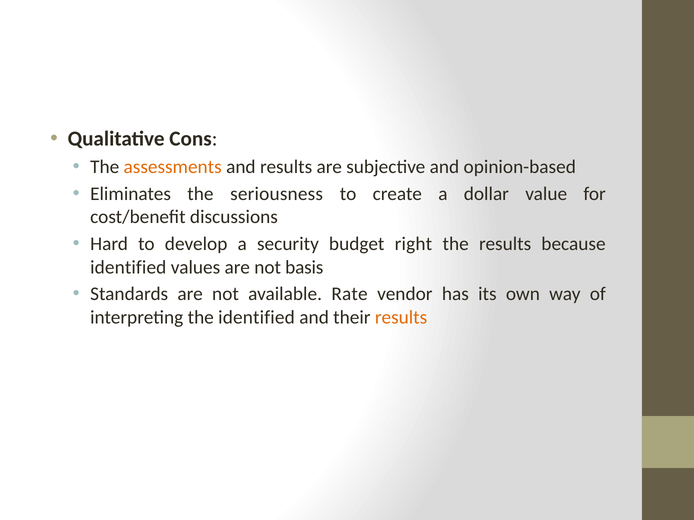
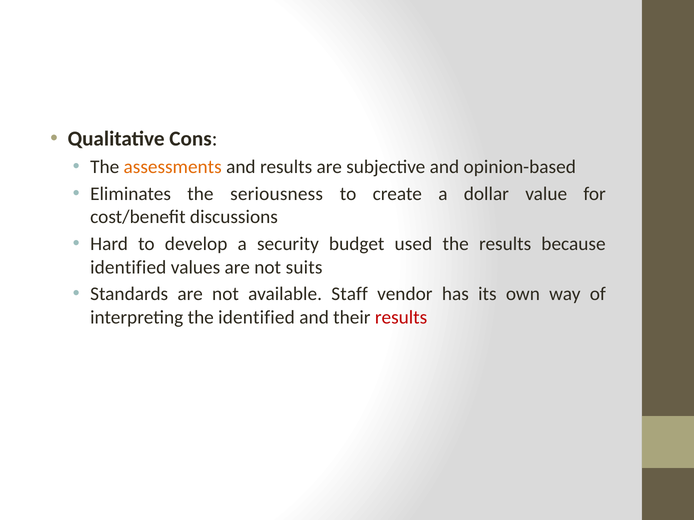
right: right -> used (413, 244)
basis: basis -> suits (304, 267)
Rate: Rate -> Staff (350, 294)
results colour: orange -> red (401, 318)
